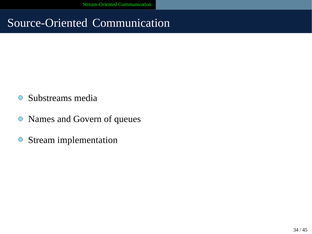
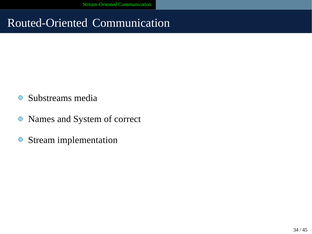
Source-Oriented: Source-Oriented -> Routed-Oriented (47, 23)
Govern: Govern -> System (87, 119)
queues: queues -> correct (128, 119)
